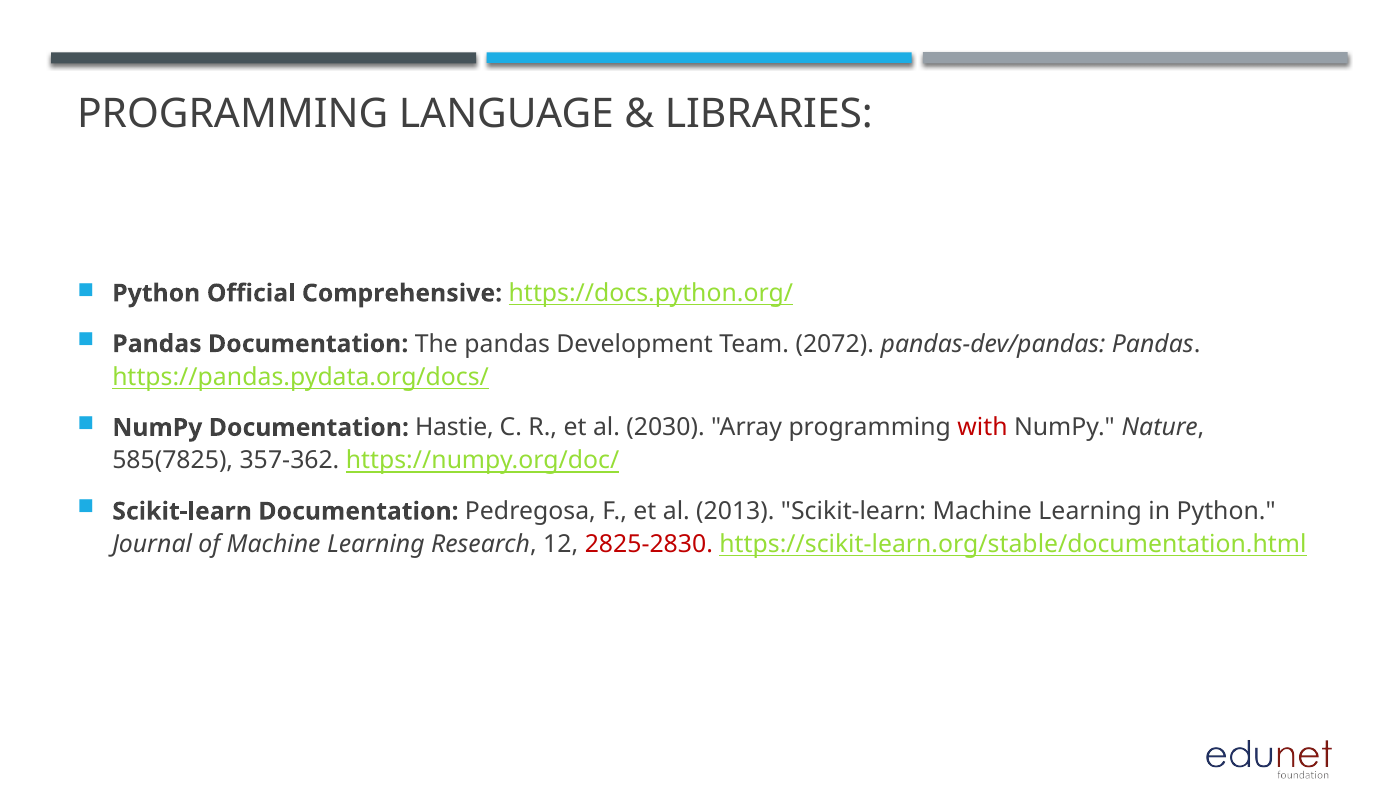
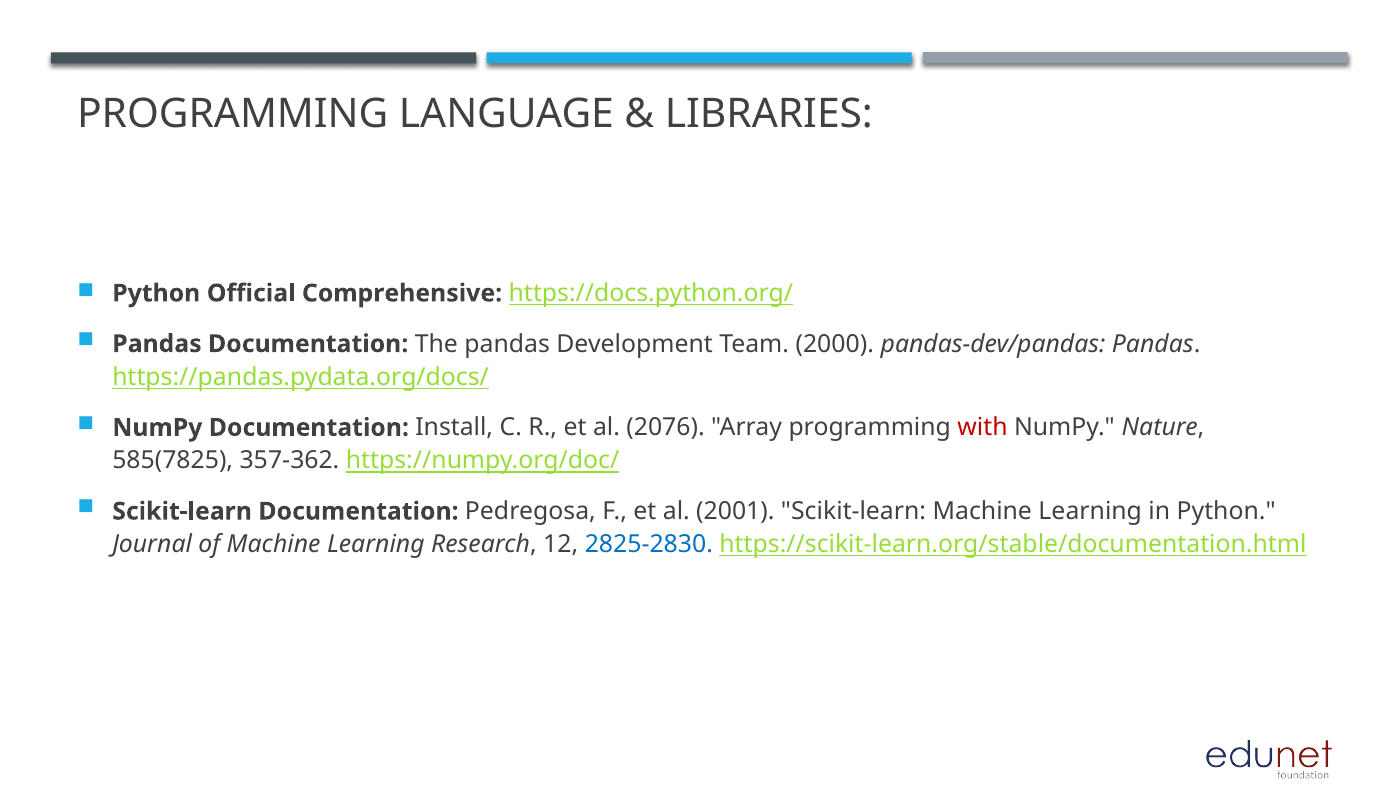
2072: 2072 -> 2000 (835, 344)
Hastie: Hastie -> Install (454, 428)
2030: 2030 -> 2076 (666, 428)
2013: 2013 -> 2001 (735, 511)
2825-2830 colour: red -> blue (649, 544)
